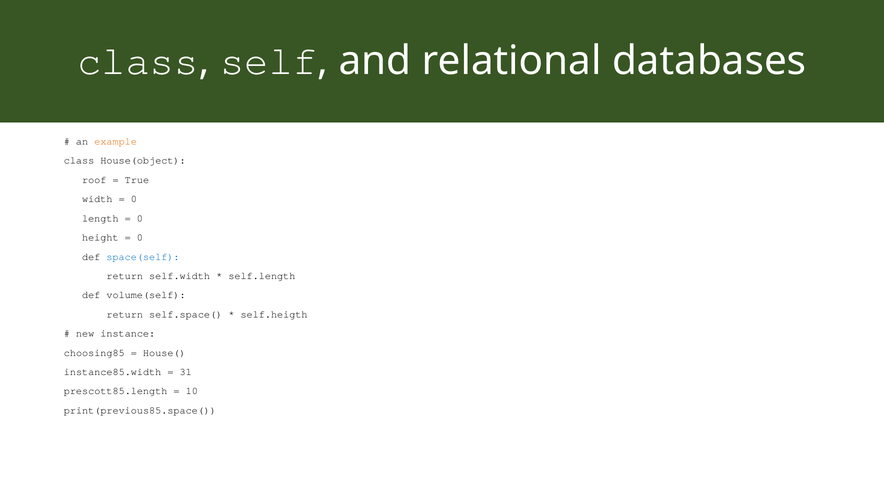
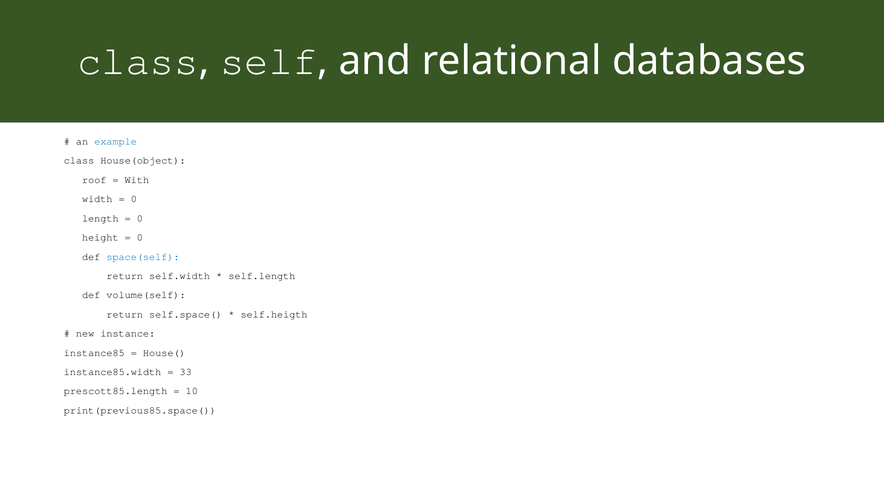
example colour: orange -> blue (116, 142)
True: True -> With (137, 180)
choosing85: choosing85 -> instance85 (94, 353)
31: 31 -> 33 (186, 372)
